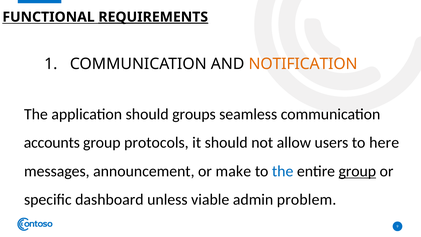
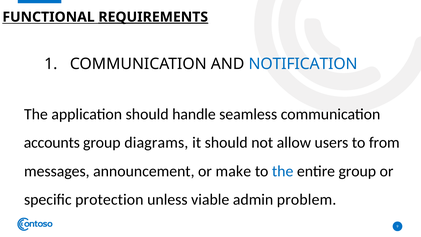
NOTIFICATION colour: orange -> blue (303, 64)
groups: groups -> handle (194, 114)
protocols: protocols -> diagrams (156, 143)
here: here -> from (384, 143)
group underline: present -> none (357, 171)
dashboard: dashboard -> protection (109, 199)
